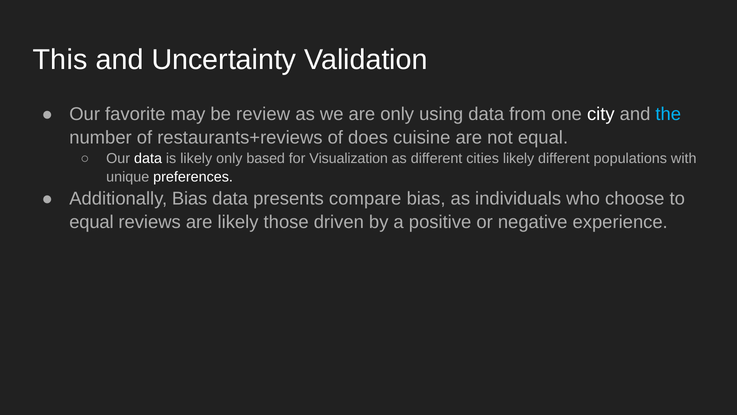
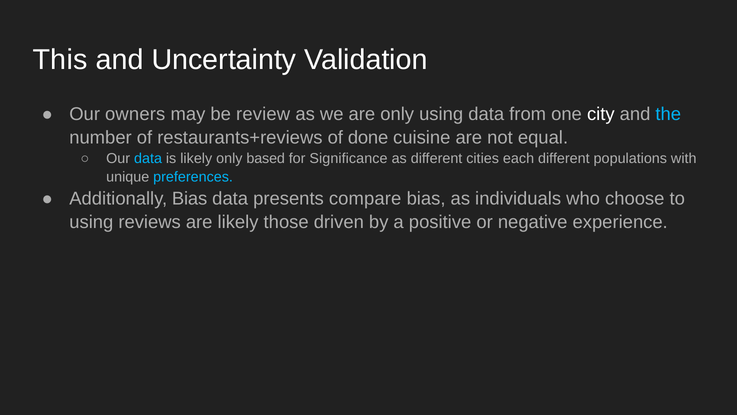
favorite: favorite -> owners (135, 114)
does: does -> done (368, 138)
data colour: white -> light blue (148, 158)
Visualization: Visualization -> Significance (349, 158)
cities likely: likely -> each (519, 158)
preferences colour: white -> light blue (193, 177)
equal: equal -> using (91, 222)
